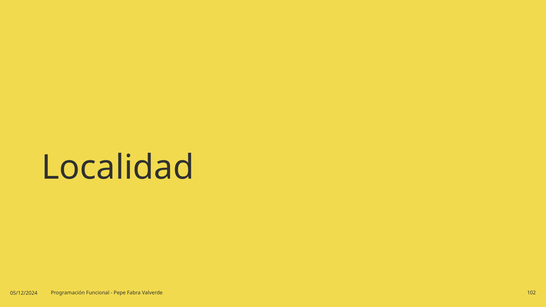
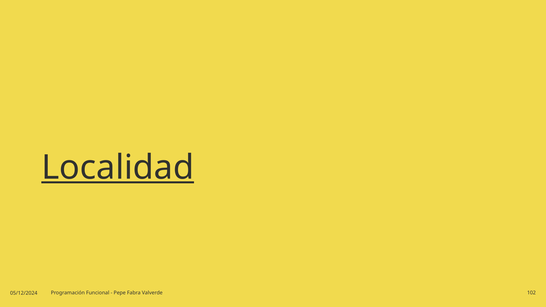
Localidad underline: none -> present (118, 168)
